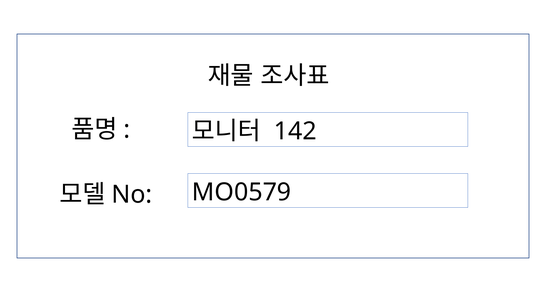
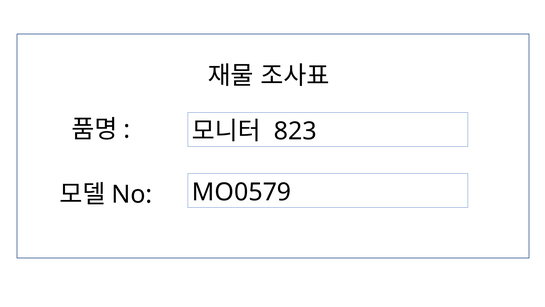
142: 142 -> 823 (295, 131)
